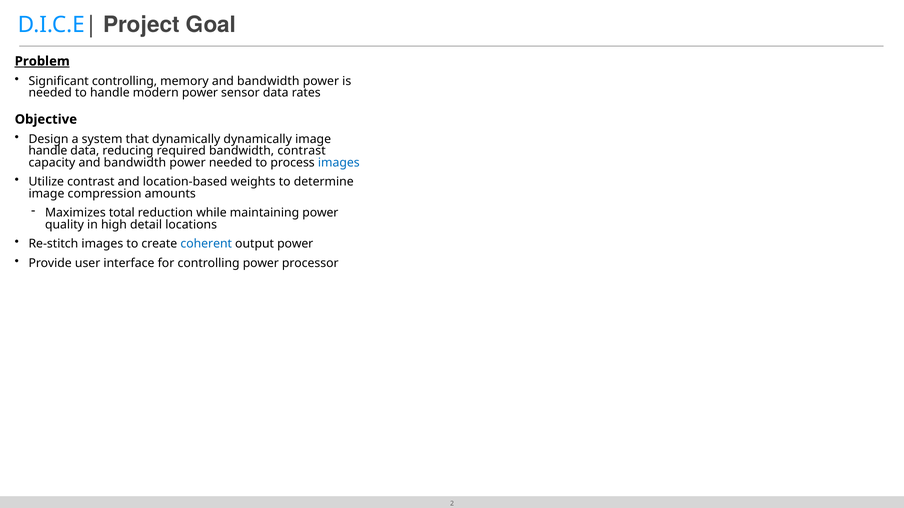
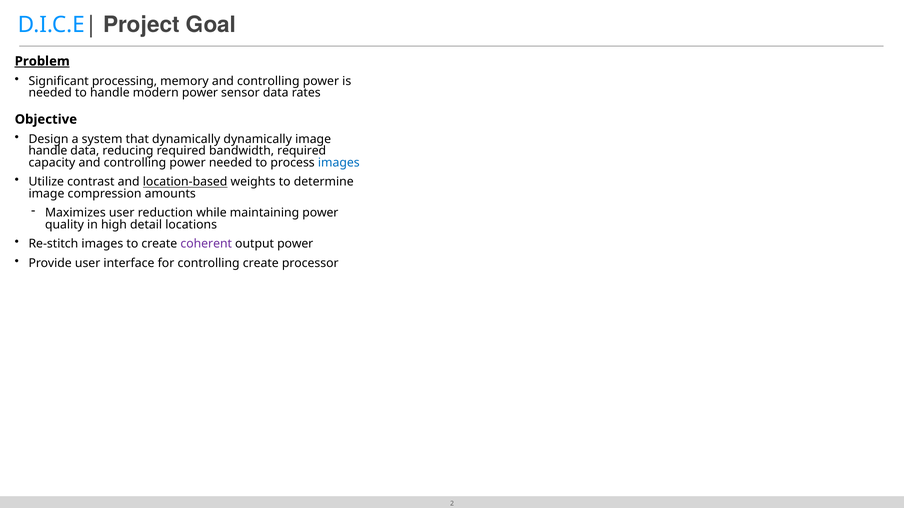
Significant controlling: controlling -> processing (125, 81)
memory and bandwidth: bandwidth -> controlling (268, 81)
bandwidth contrast: contrast -> required (302, 151)
capacity and bandwidth: bandwidth -> controlling (135, 163)
location-based underline: none -> present (185, 182)
Maximizes total: total -> user (122, 213)
coherent colour: blue -> purple (206, 244)
controlling power: power -> create (261, 263)
